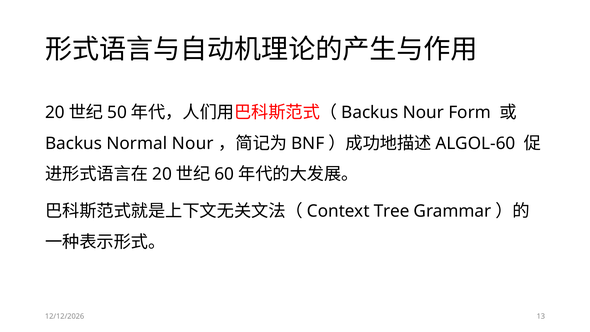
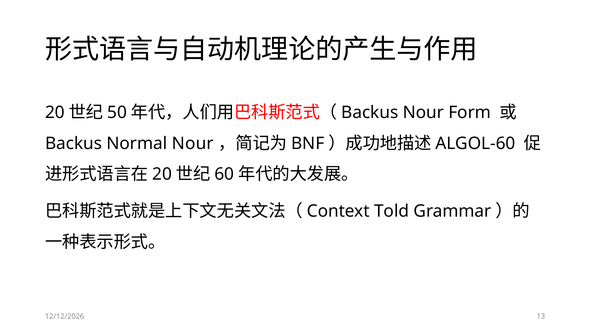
Tree: Tree -> Told (392, 211)
